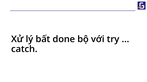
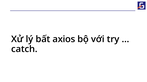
done: done -> axios (64, 40)
